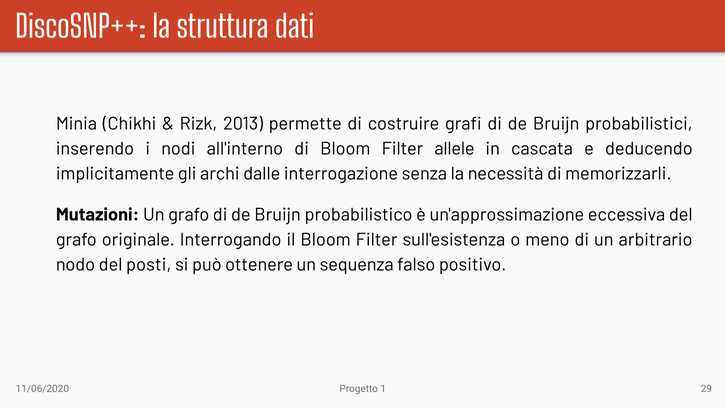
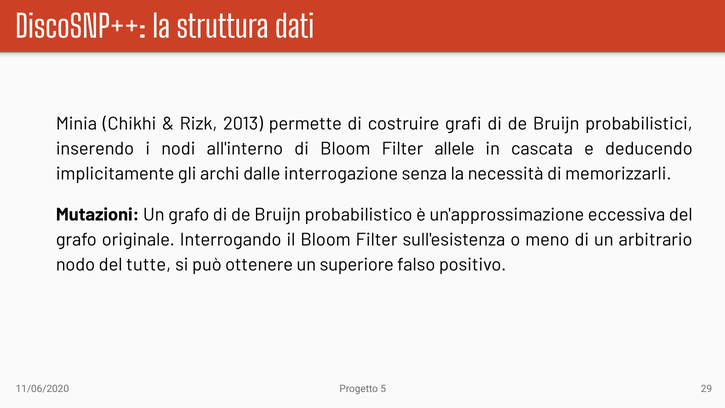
posti: posti -> tutte (149, 265)
sequenza: sequenza -> superiore (357, 265)
1: 1 -> 5 (383, 389)
